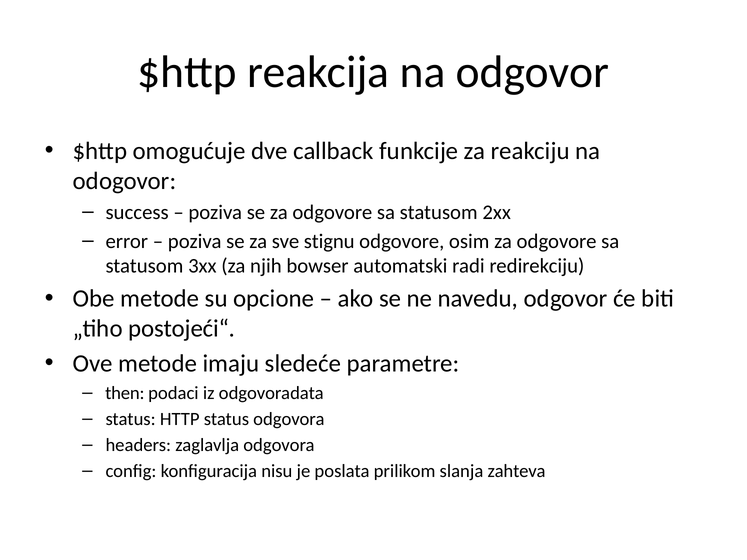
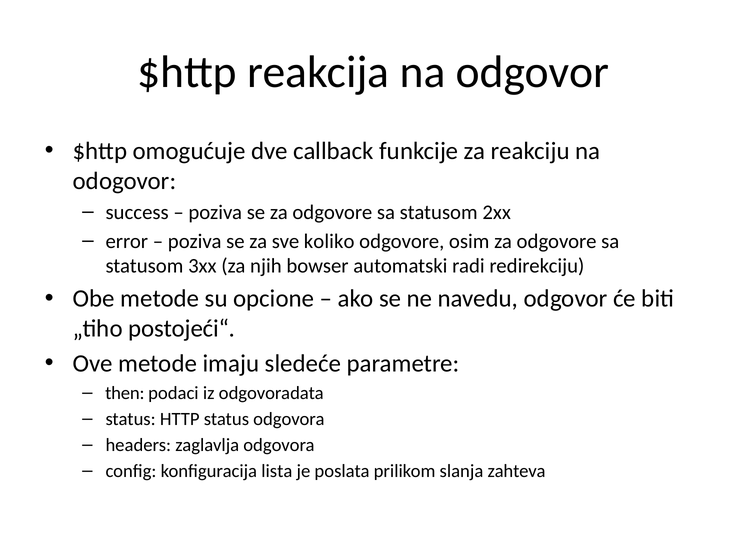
stignu: stignu -> koliko (329, 241)
nisu: nisu -> lista (277, 472)
